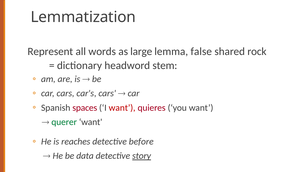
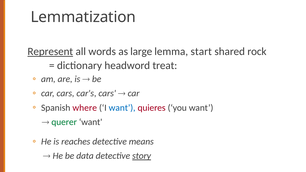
Represent underline: none -> present (50, 52)
false: false -> start (201, 52)
stem: stem -> treat (165, 66)
spaces: spaces -> where (85, 108)
want colour: red -> blue (122, 108)
before: before -> means (141, 142)
